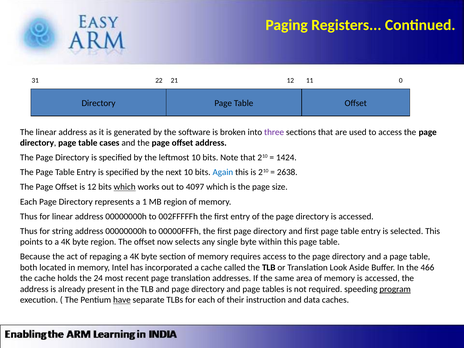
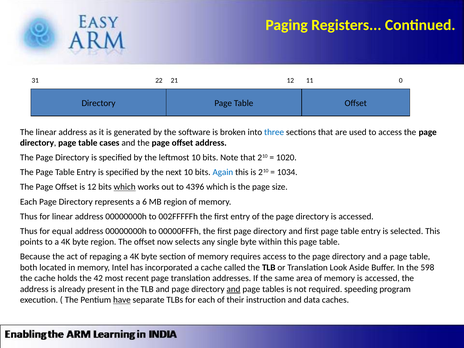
three colour: purple -> blue (274, 132)
1424: 1424 -> 1020 (286, 158)
2638: 2638 -> 1034 (287, 172)
4097: 4097 -> 4396 (195, 187)
1: 1 -> 6 (145, 202)
string: string -> equal (62, 231)
466: 466 -> 598 (427, 267)
24: 24 -> 42 (98, 278)
and underline: none -> present (233, 289)
program underline: present -> none (395, 289)
